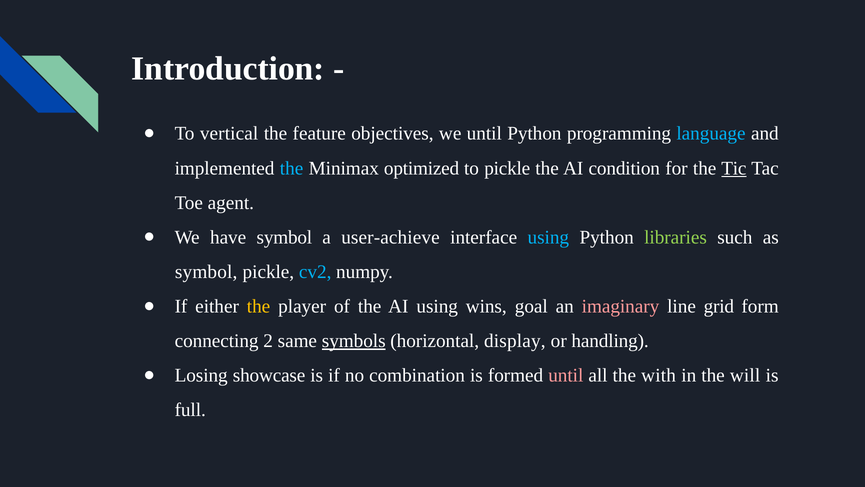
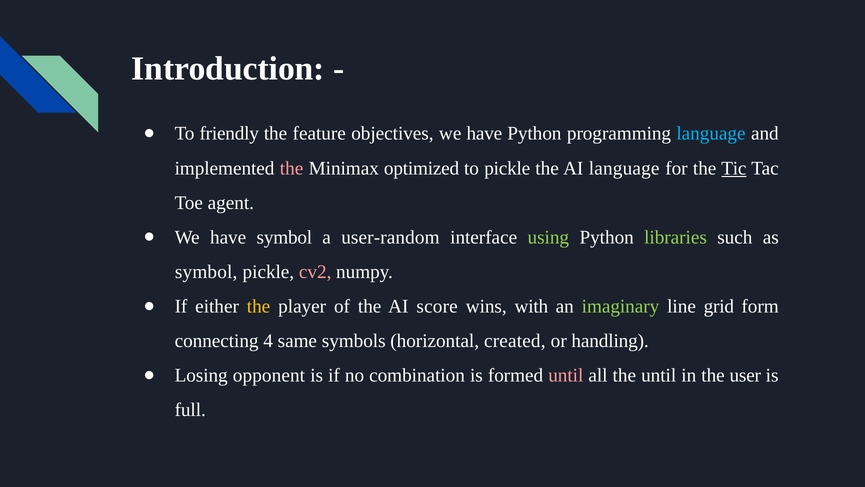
vertical: vertical -> friendly (229, 133)
objectives we until: until -> have (484, 133)
the colour: light blue -> pink (292, 168)
AI condition: condition -> language (624, 168)
user-achieve: user-achieve -> user-random (390, 237)
using colour: light blue -> light green (548, 237)
cv2 colour: light blue -> pink (315, 272)
AI using: using -> score (437, 306)
goal: goal -> with (531, 306)
imaginary colour: pink -> light green (620, 306)
2: 2 -> 4 (268, 341)
symbols underline: present -> none (354, 341)
display: display -> created (515, 341)
showcase: showcase -> opponent (269, 375)
the with: with -> until (659, 375)
will: will -> user (745, 375)
